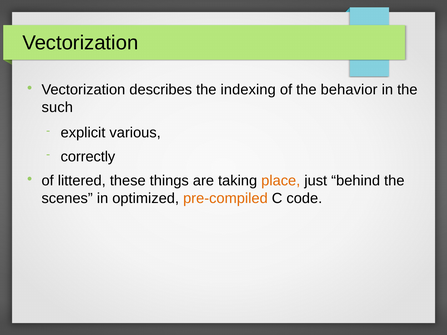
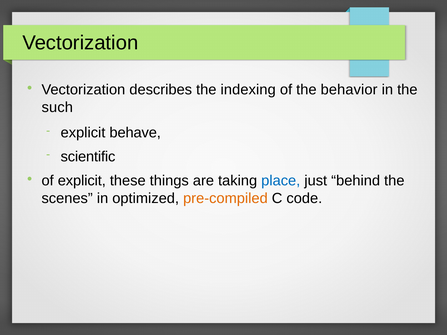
various: various -> behave (135, 133)
correctly: correctly -> scientific (88, 157)
of littered: littered -> explicit (82, 181)
place colour: orange -> blue (281, 181)
